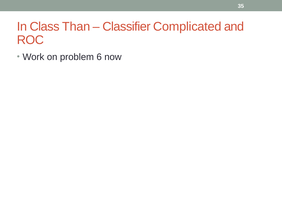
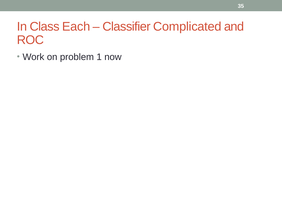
Than: Than -> Each (76, 27)
6: 6 -> 1 (99, 57)
